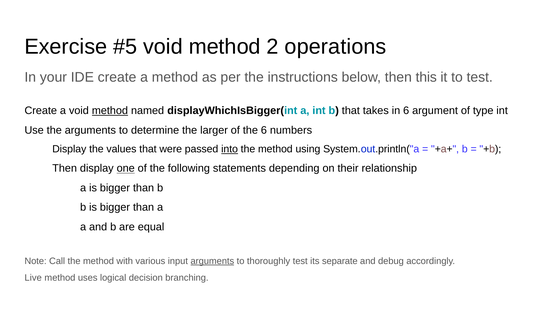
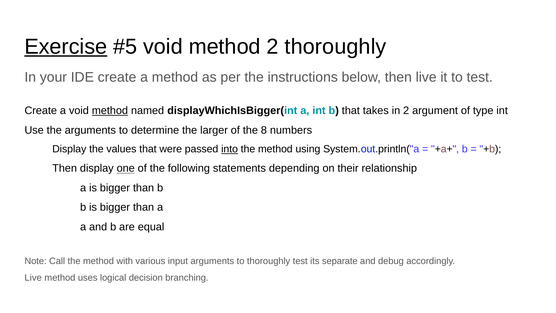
Exercise underline: none -> present (66, 47)
2 operations: operations -> thoroughly (336, 47)
then this: this -> live (426, 77)
in 6: 6 -> 2 (406, 111)
the 6: 6 -> 8 (264, 130)
arguments underline: present -> none (212, 261)
